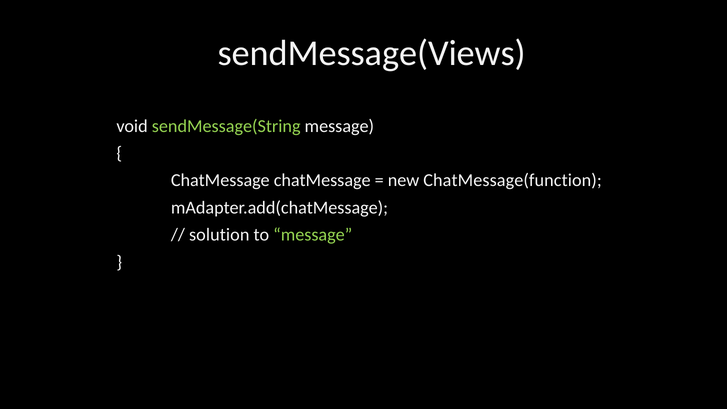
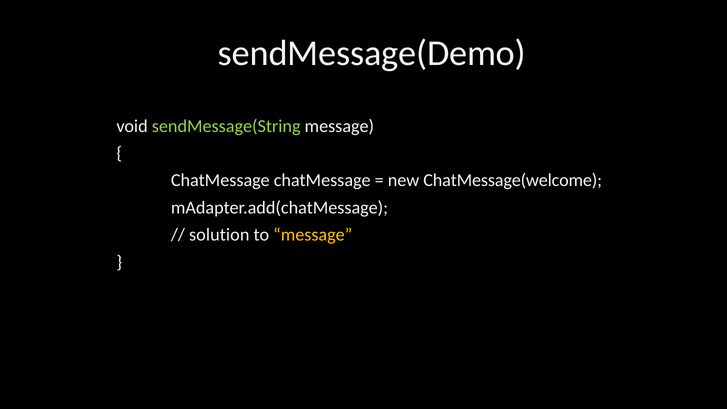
sendMessage(Views: sendMessage(Views -> sendMessage(Demo (372, 53)
ChatMessage(function: ChatMessage(function -> ChatMessage(welcome (513, 180)
message colour: light green -> yellow (313, 235)
